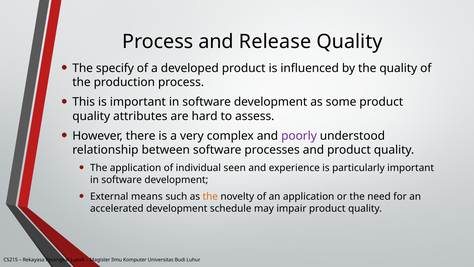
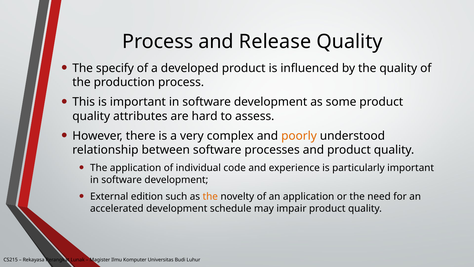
poorly colour: purple -> orange (299, 136)
seen: seen -> code (235, 168)
means: means -> edition (147, 196)
